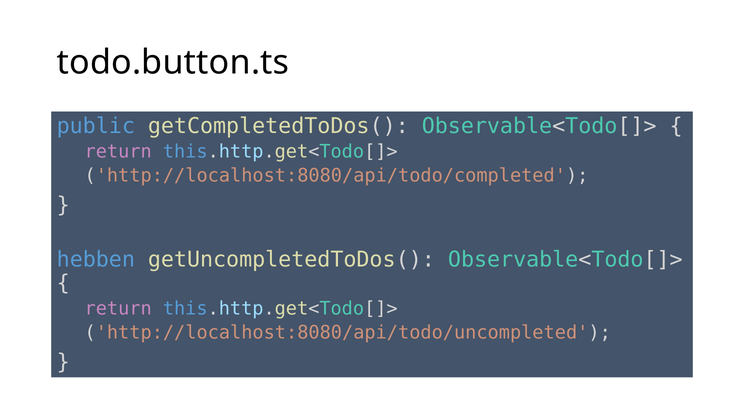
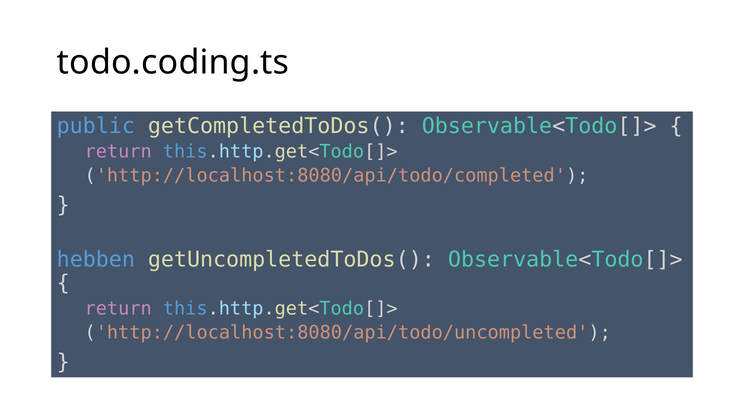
todo.button.ts: todo.button.ts -> todo.coding.ts (173, 62)
